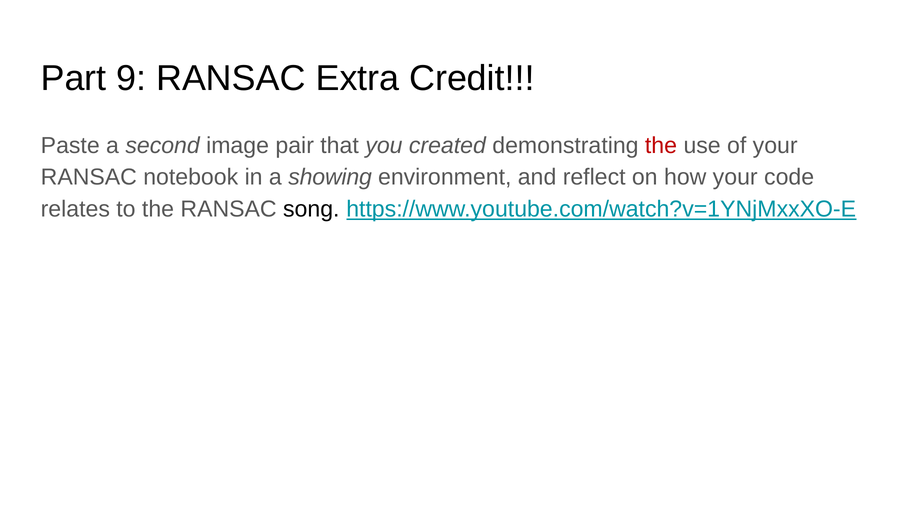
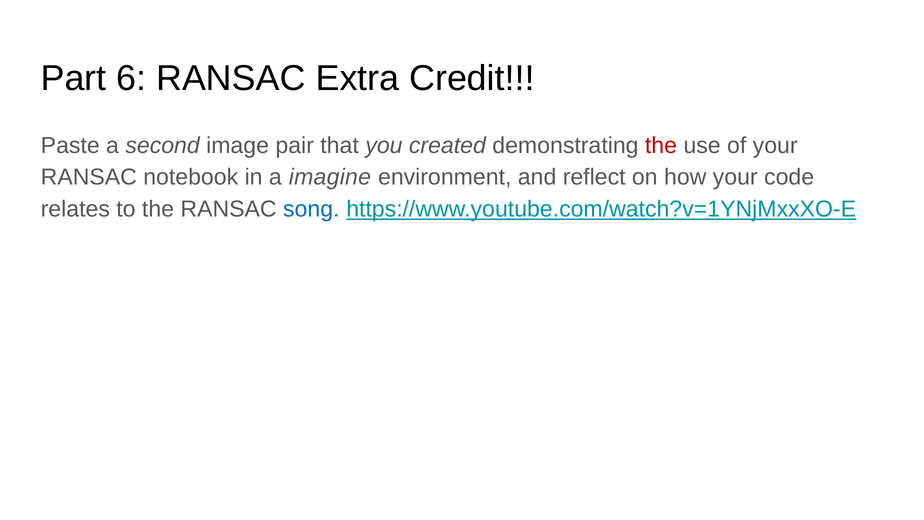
9: 9 -> 6 (131, 78)
showing: showing -> imagine (330, 177)
song colour: black -> blue (311, 209)
